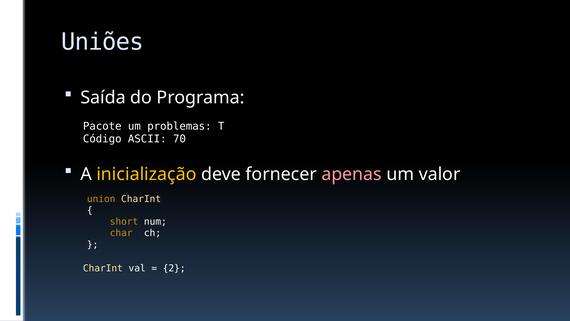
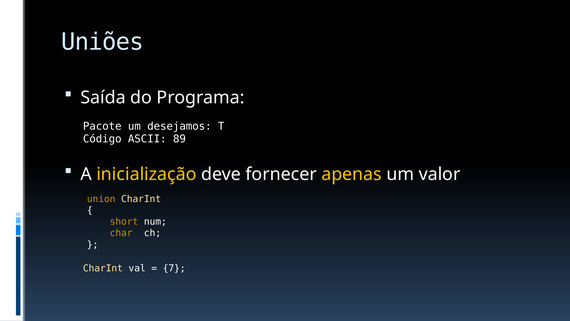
problemas: problemas -> desejamos (179, 126)
70: 70 -> 89 (179, 139)
apenas colour: pink -> yellow (352, 174)
2: 2 -> 7 (174, 268)
